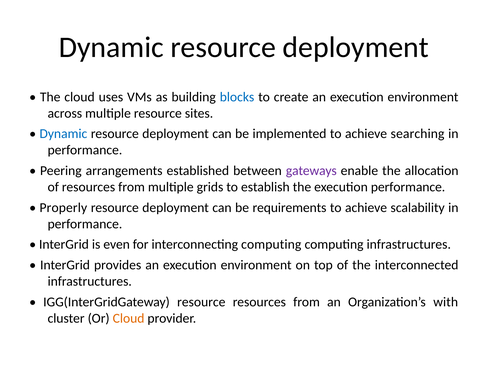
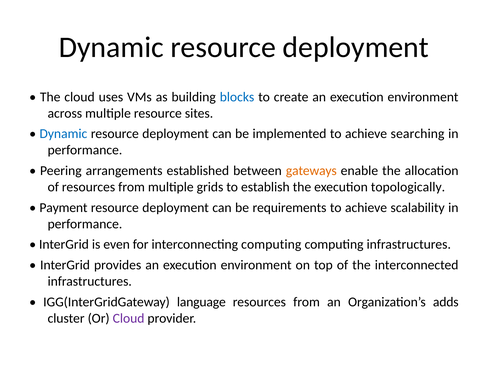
gateways colour: purple -> orange (311, 171)
execution performance: performance -> topologically (408, 187)
Properly: Properly -> Payment (63, 208)
IGG(InterGridGateway resource: resource -> language (201, 302)
with: with -> adds (446, 302)
Cloud colour: orange -> purple (129, 318)
